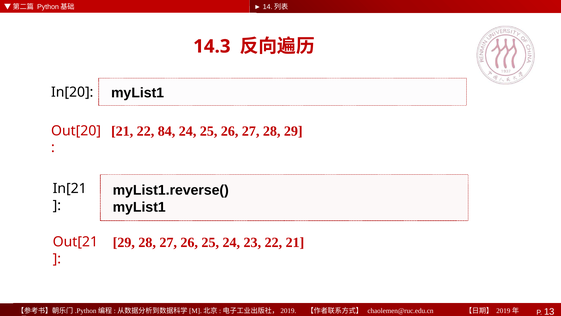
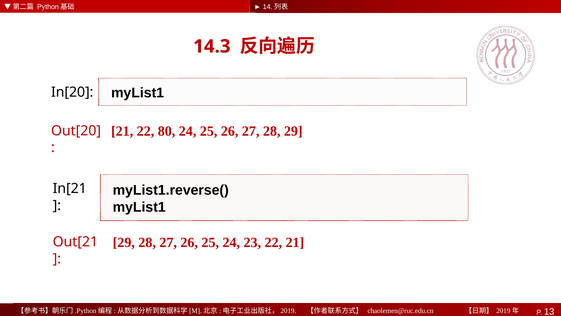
84: 84 -> 80 (167, 131)
